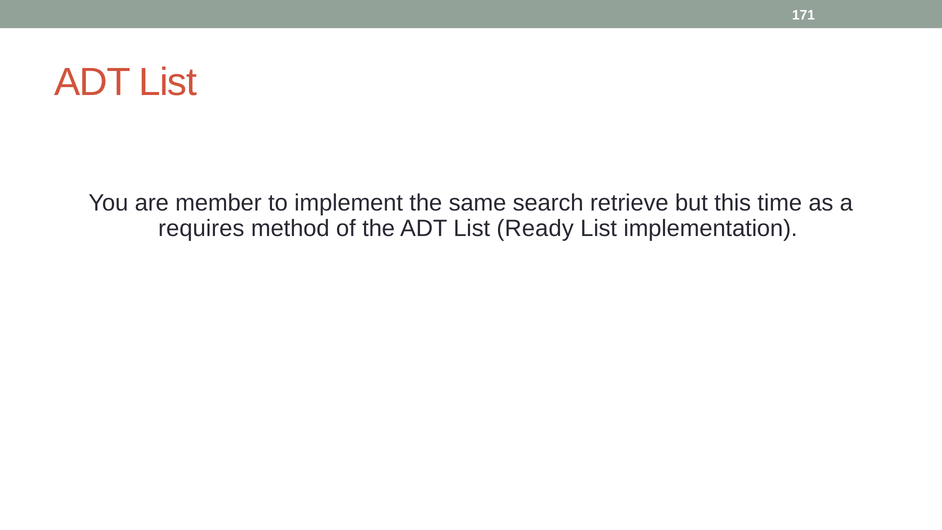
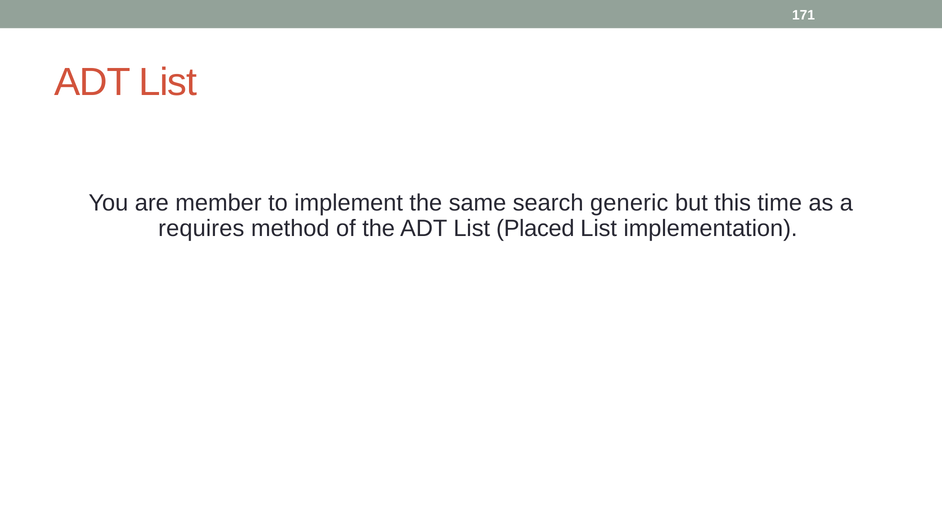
retrieve: retrieve -> generic (629, 203)
Ready: Ready -> Placed (535, 228)
